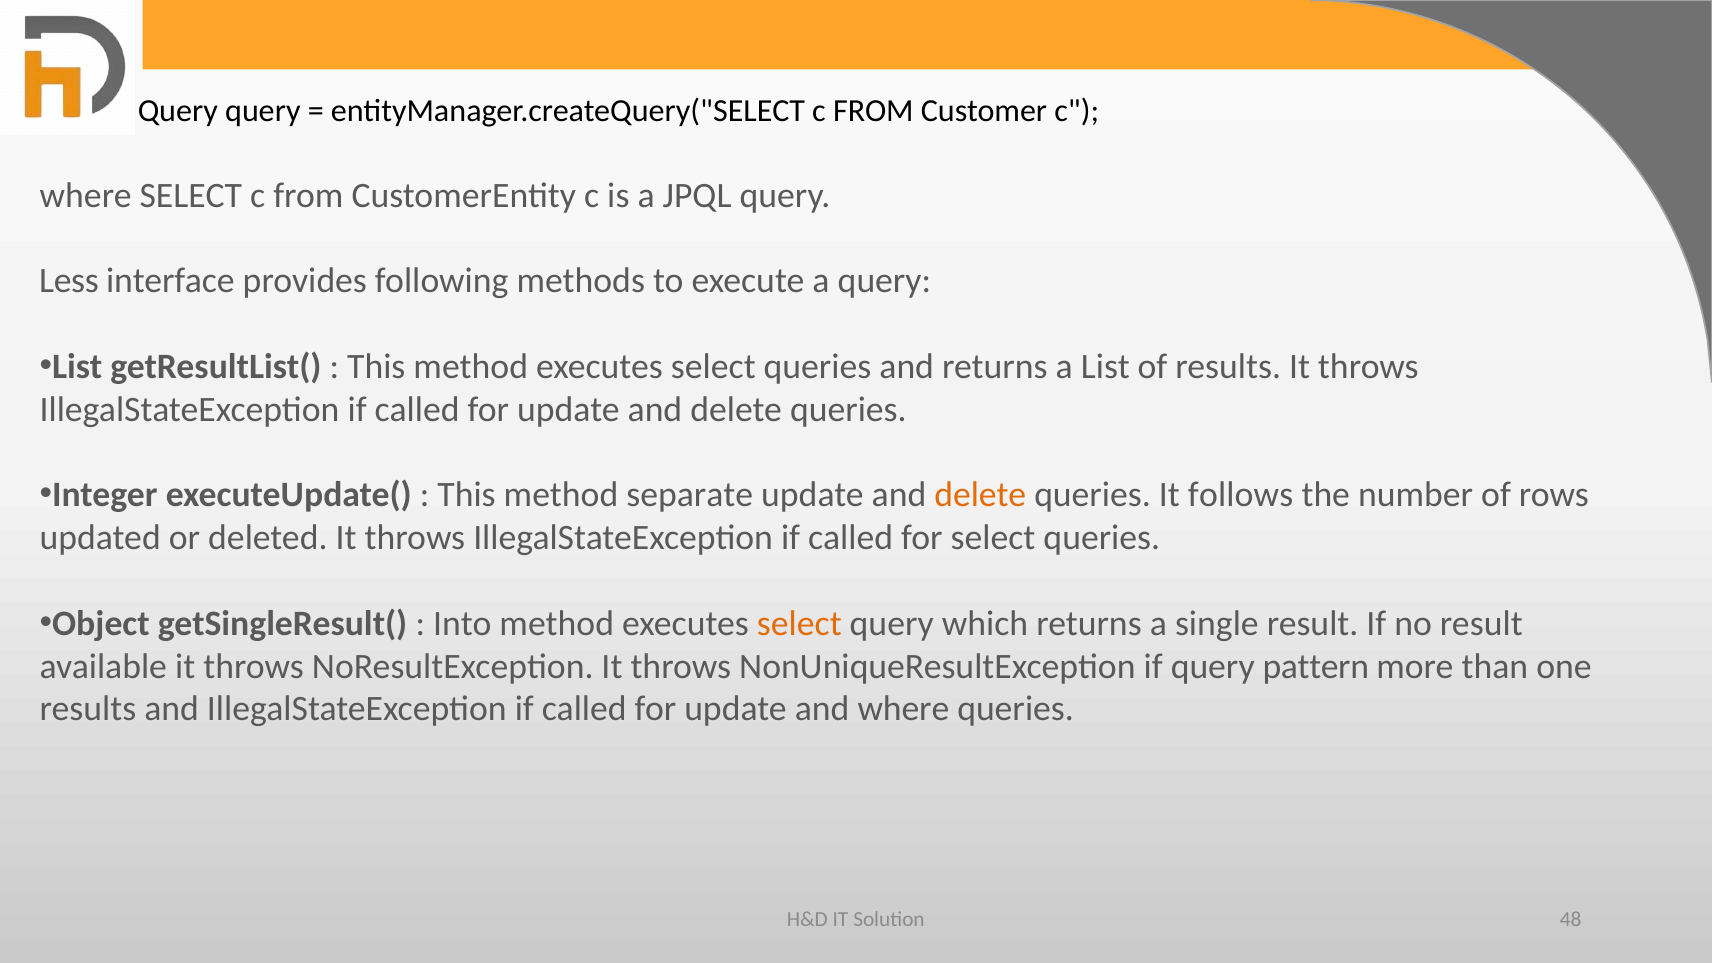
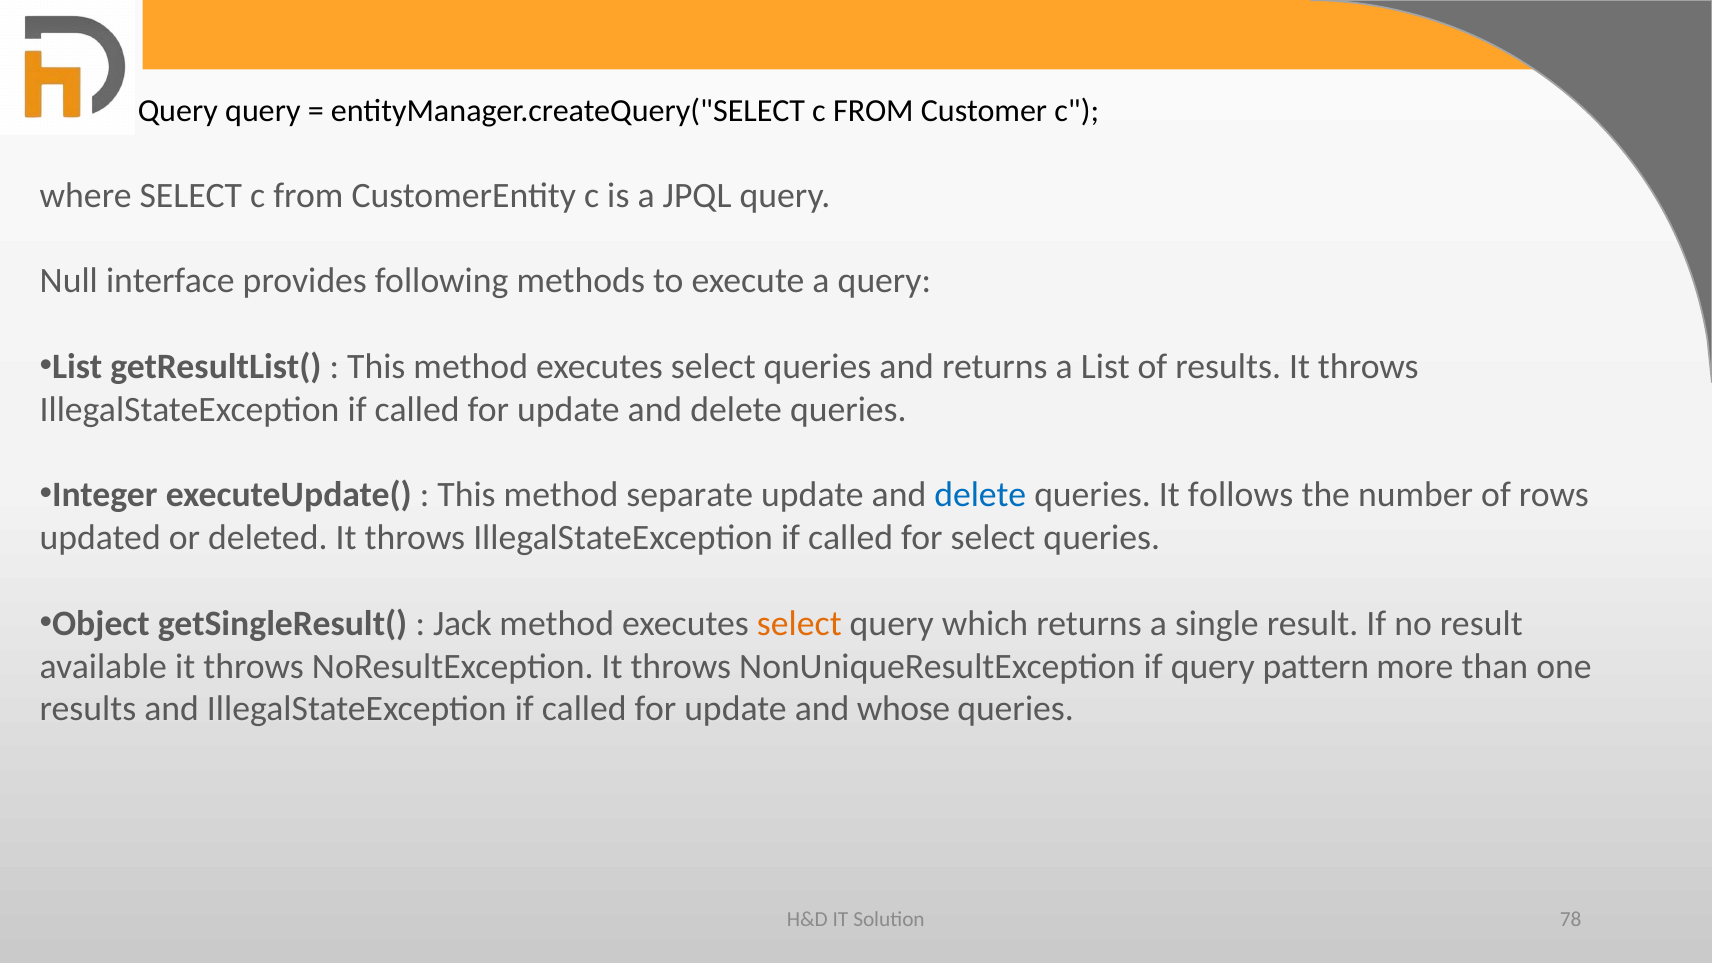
Less: Less -> Null (69, 281)
delete colour: orange -> blue (980, 495)
Into: Into -> Jack (462, 623)
and where: where -> whose (904, 709)
48: 48 -> 78 (1571, 919)
